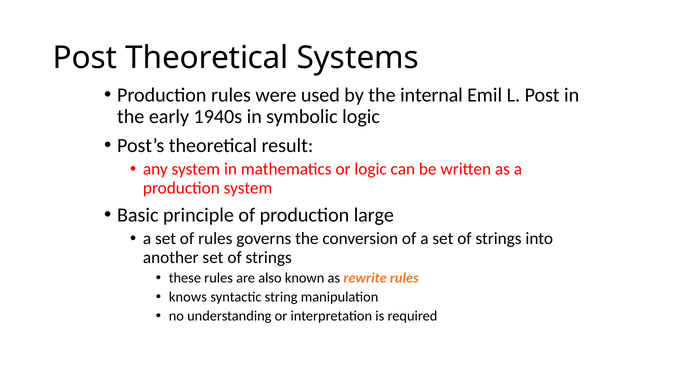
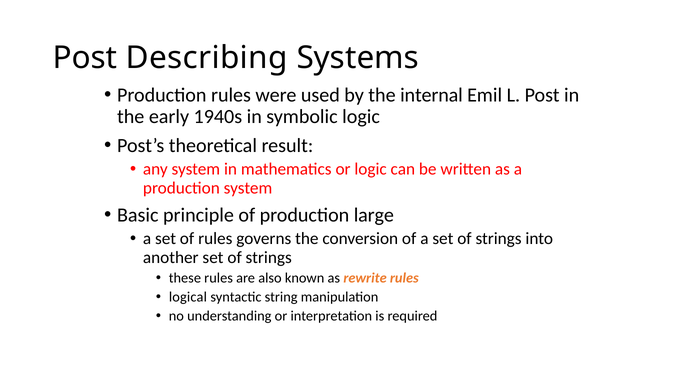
Post Theoretical: Theoretical -> Describing (207, 58)
knows: knows -> logical (188, 297)
